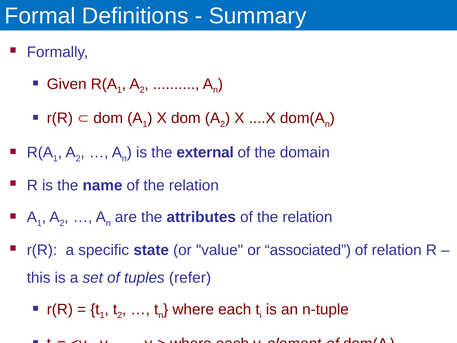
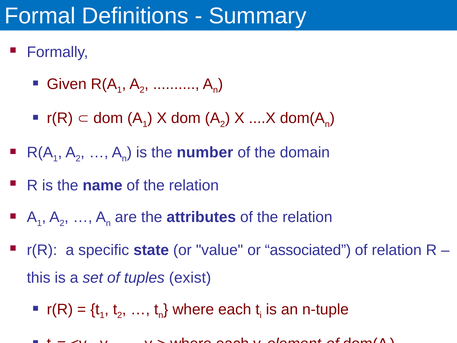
external: external -> number (205, 152)
refer: refer -> exist (190, 278)
